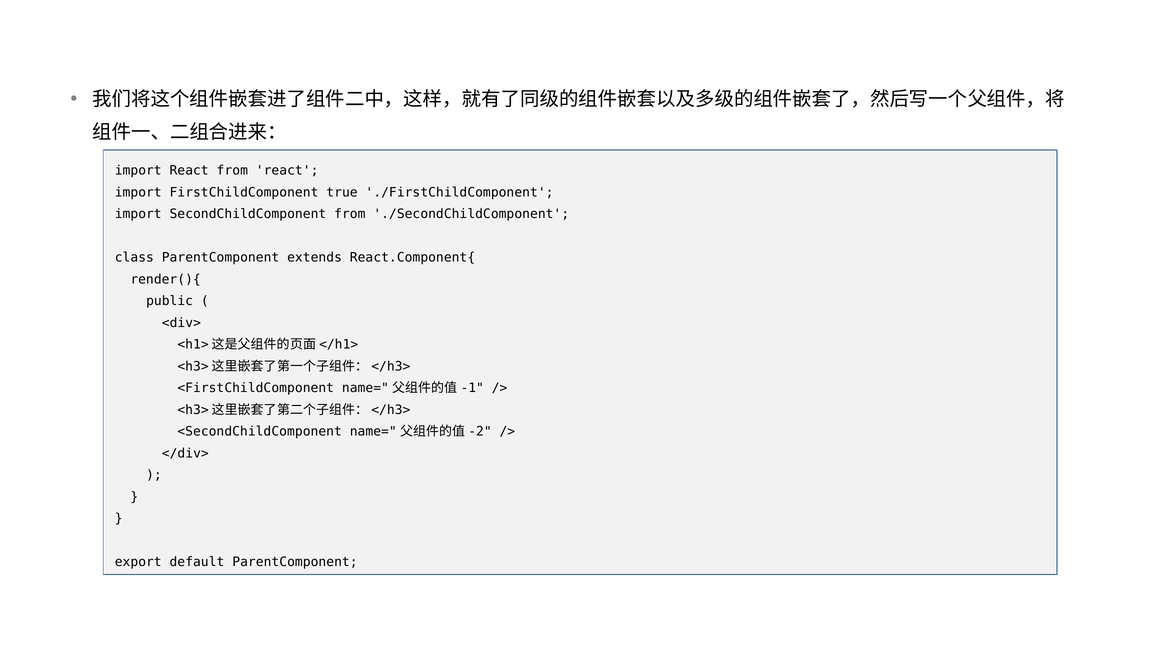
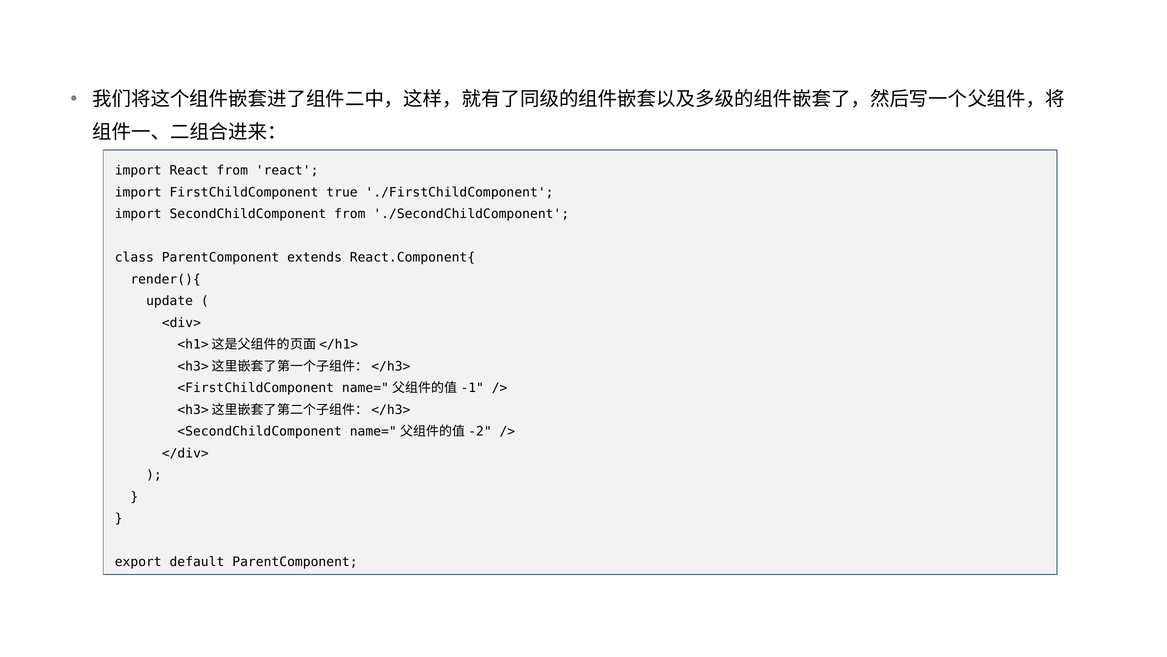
public: public -> update (170, 301)
